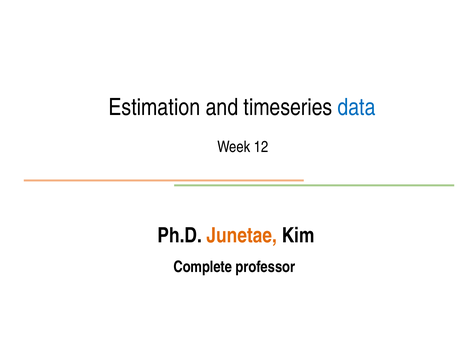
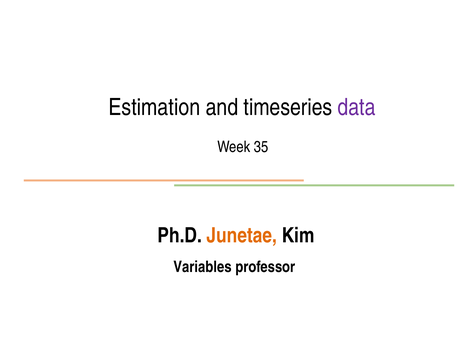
data colour: blue -> purple (357, 107)
12: 12 -> 35 (261, 147)
Complete: Complete -> Variables (203, 267)
